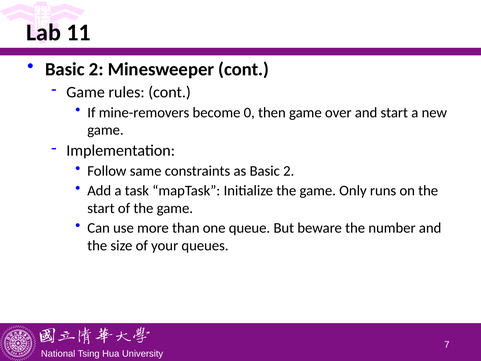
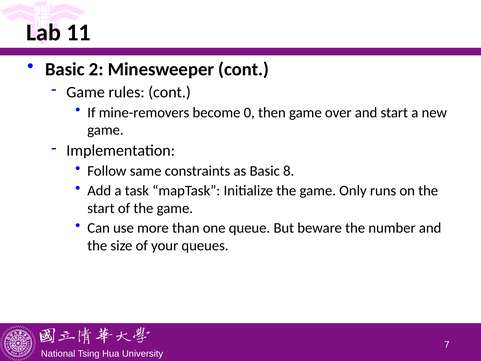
as Basic 2: 2 -> 8 (289, 171)
